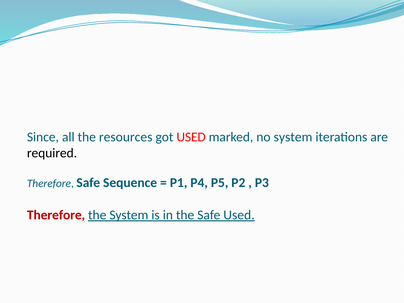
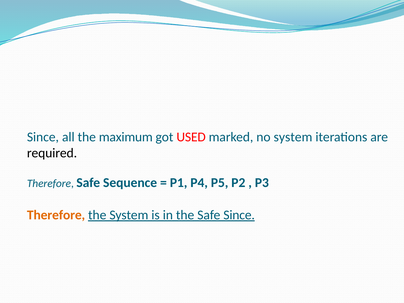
resources: resources -> maximum (126, 137)
Therefore colour: red -> orange (56, 215)
Safe Used: Used -> Since (239, 215)
